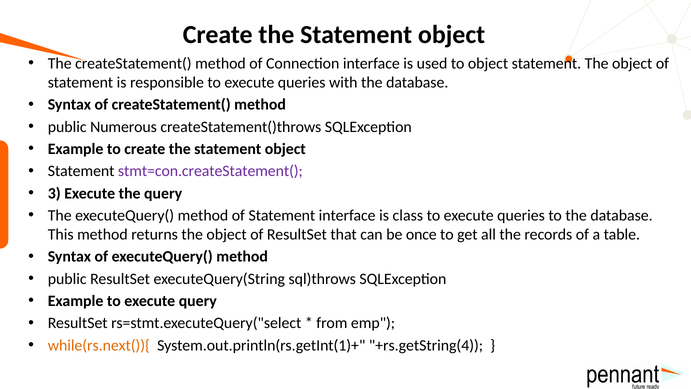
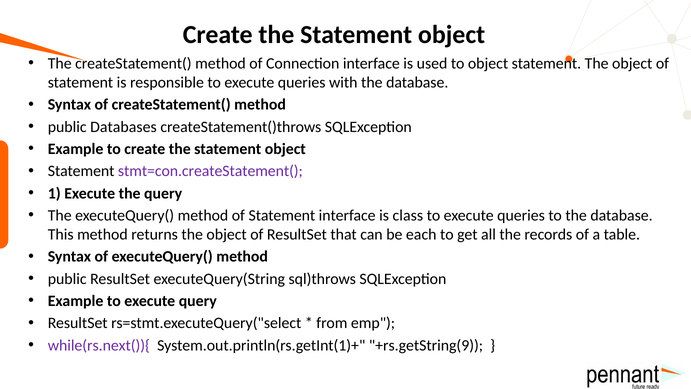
Numerous: Numerous -> Databases (123, 127)
3: 3 -> 1 (54, 193)
once: once -> each (421, 234)
while(rs.next()){ colour: orange -> purple (99, 345)
+rs.getString(4: +rs.getString(4 -> +rs.getString(9 (426, 345)
